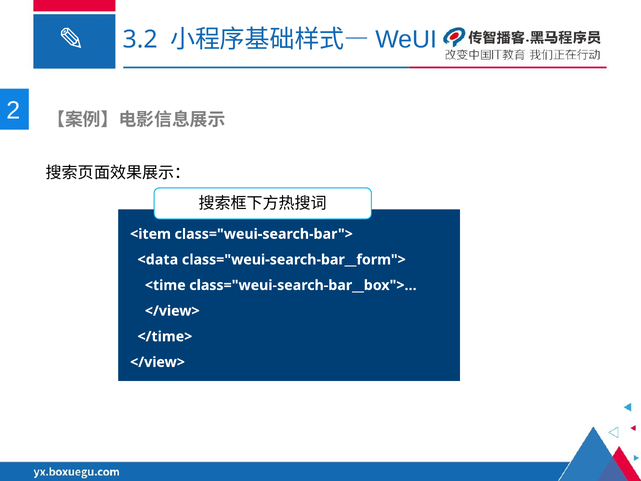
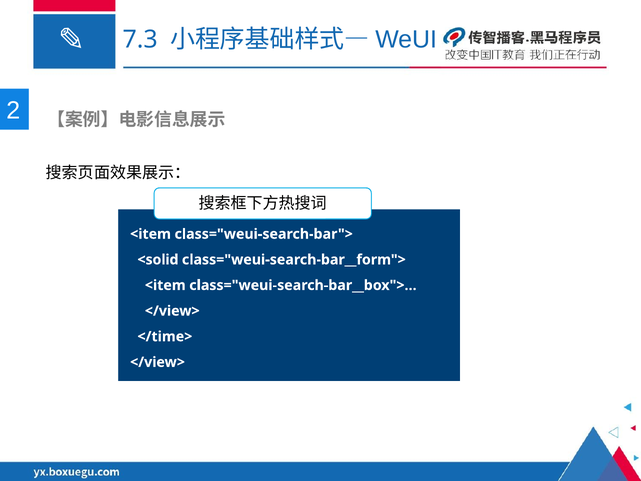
3.2: 3.2 -> 7.3 (140, 40)
<data: <data -> <solid (158, 260)
<time: <time -> <item (165, 285)
